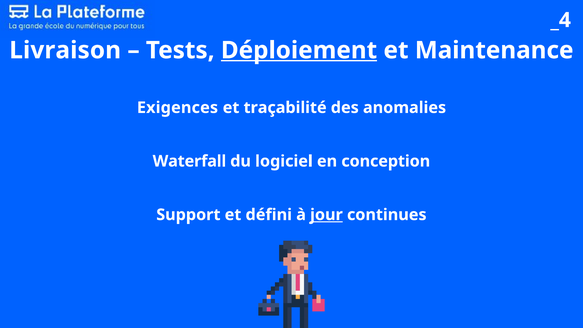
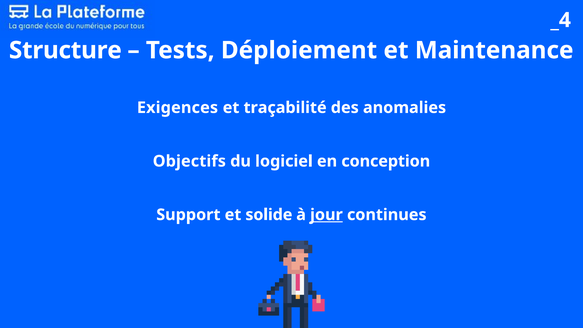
Livraison: Livraison -> Structure (65, 50)
Déploiement underline: present -> none (299, 50)
Waterfall: Waterfall -> Objectifs (189, 161)
défini: défini -> solide (269, 215)
